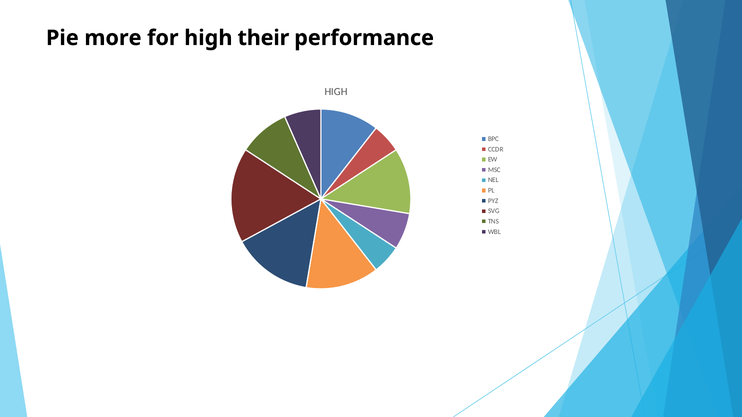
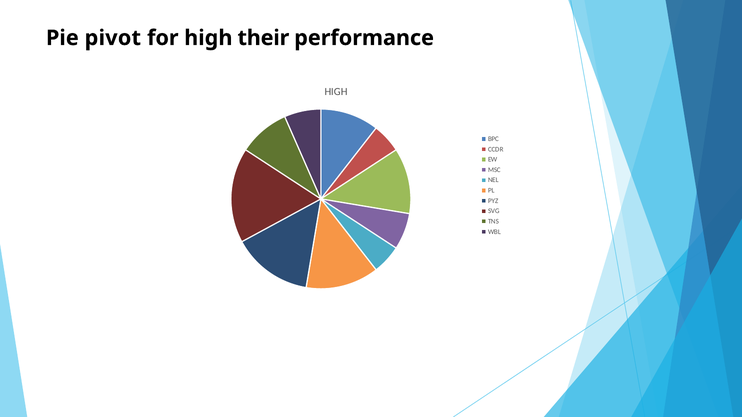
more: more -> pivot (113, 38)
